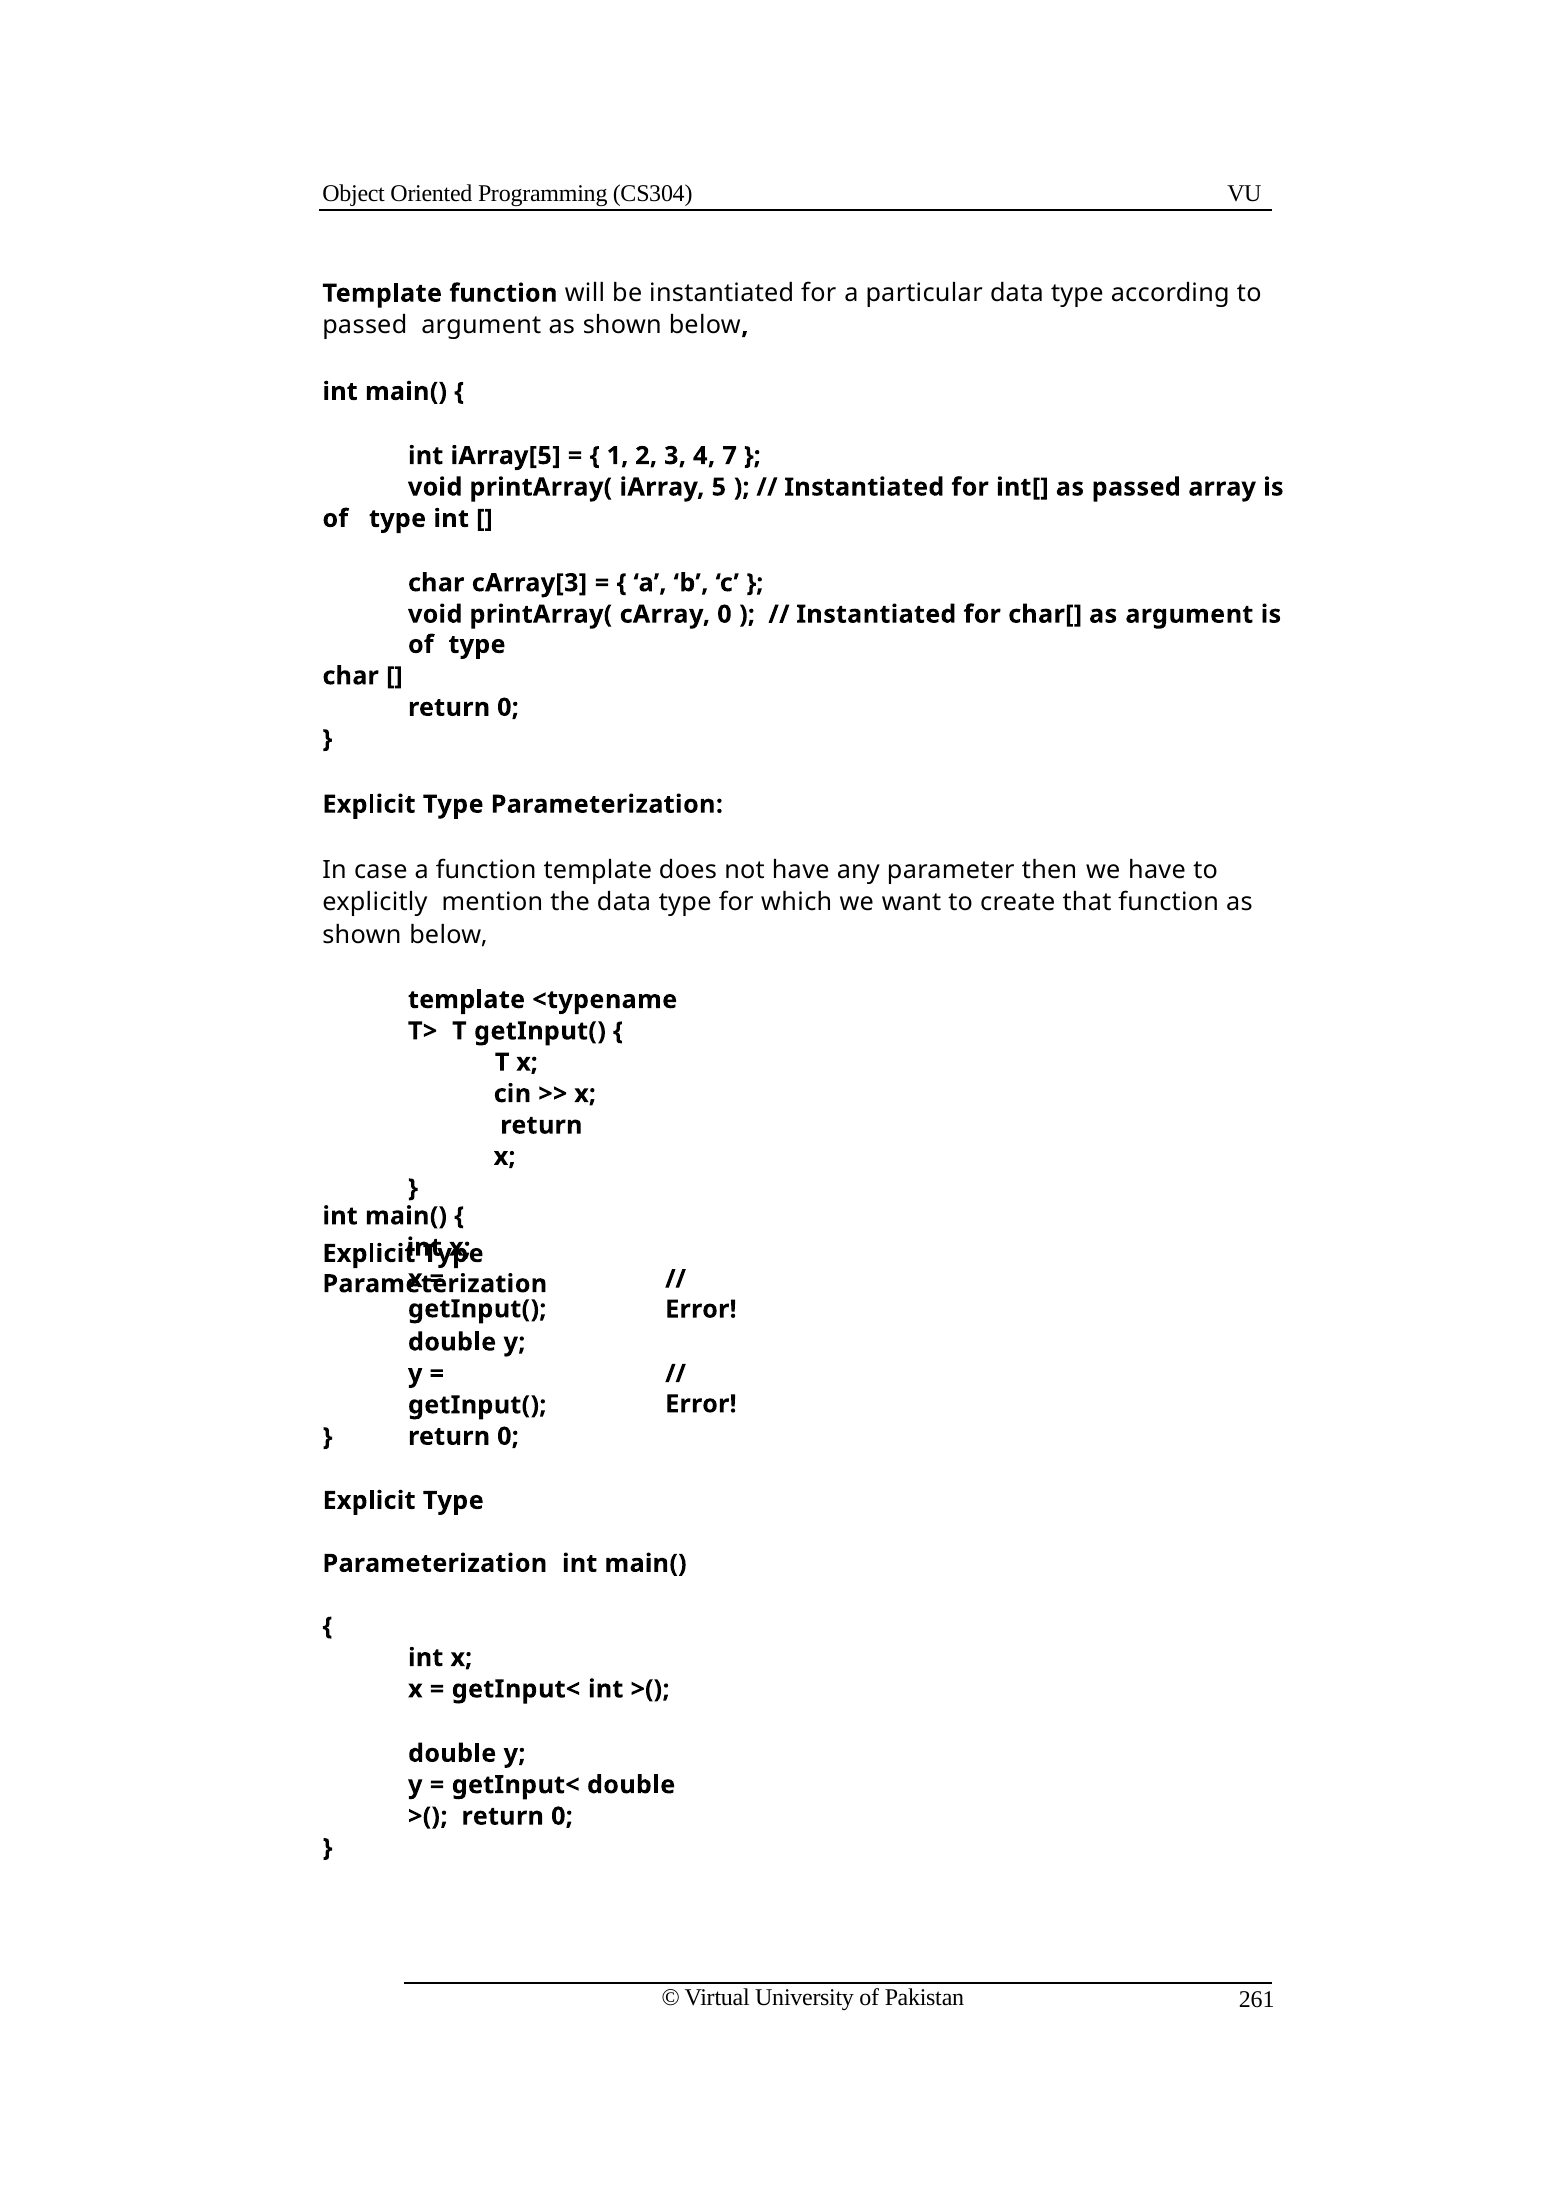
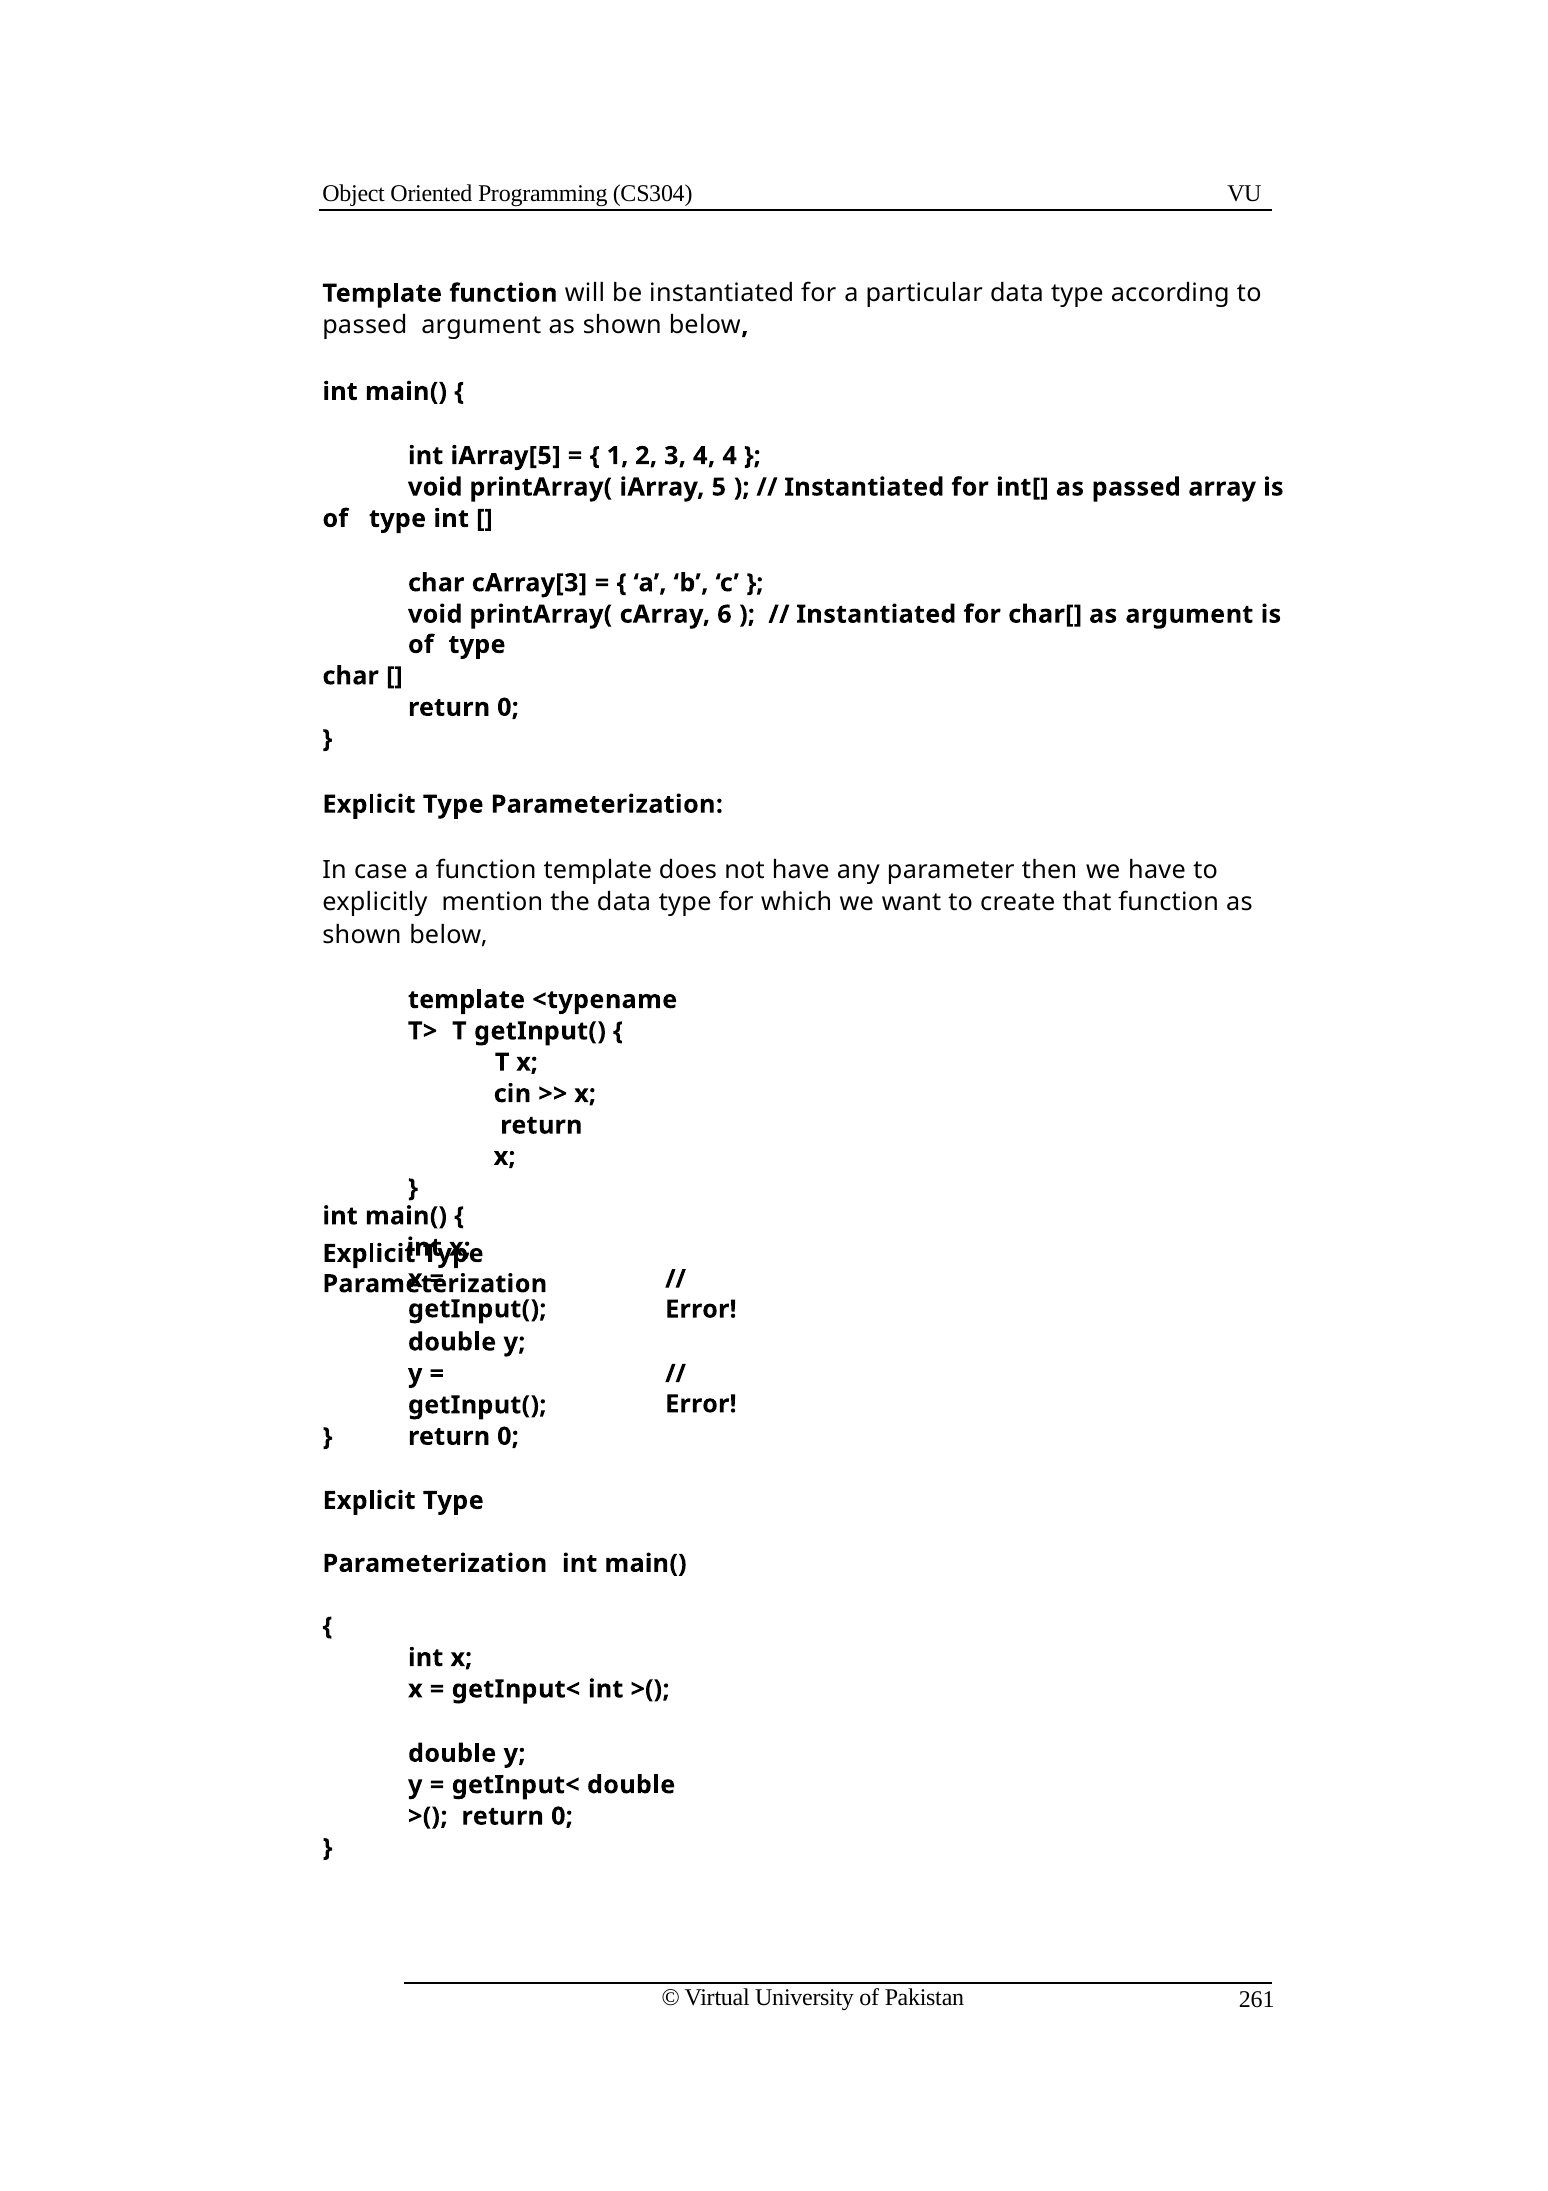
4 7: 7 -> 4 (730, 456)
cArray 0: 0 -> 6 (724, 614)
